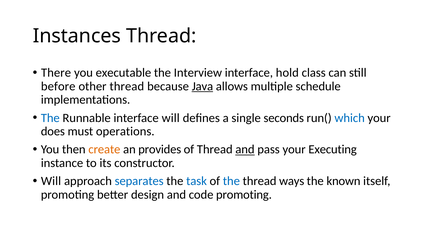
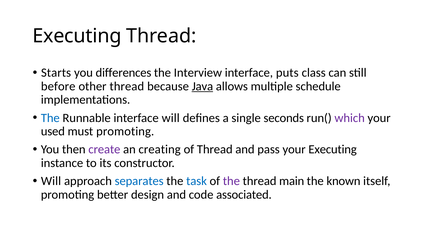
Instances: Instances -> Executing (77, 36)
There: There -> Starts (56, 73)
executable: executable -> differences (123, 73)
hold: hold -> puts (287, 73)
which colour: blue -> purple (350, 118)
does: does -> used (53, 131)
must operations: operations -> promoting (125, 131)
create colour: orange -> purple (104, 149)
provides: provides -> creating (160, 149)
and underline: present -> none (245, 149)
the colour: blue -> purple (231, 181)
ways: ways -> main (292, 181)
code promoting: promoting -> associated (244, 195)
